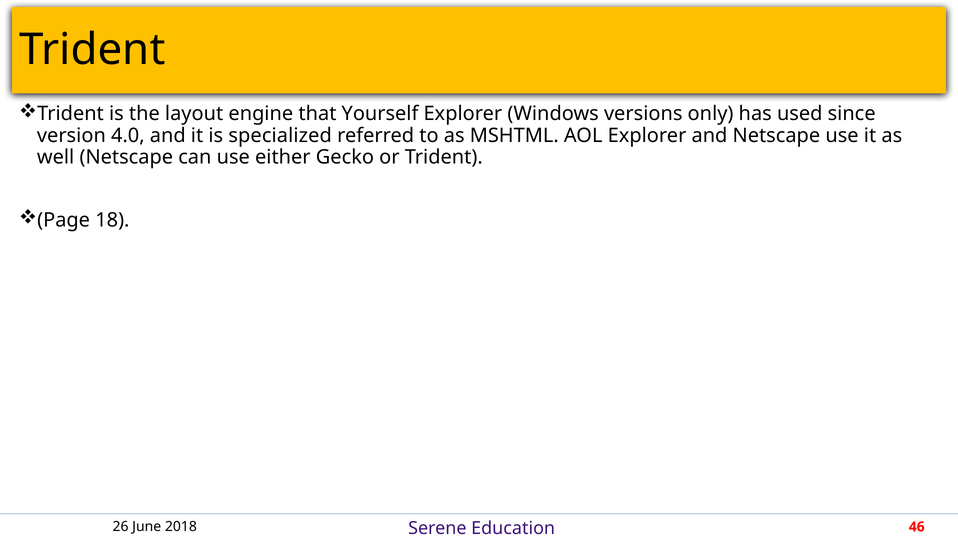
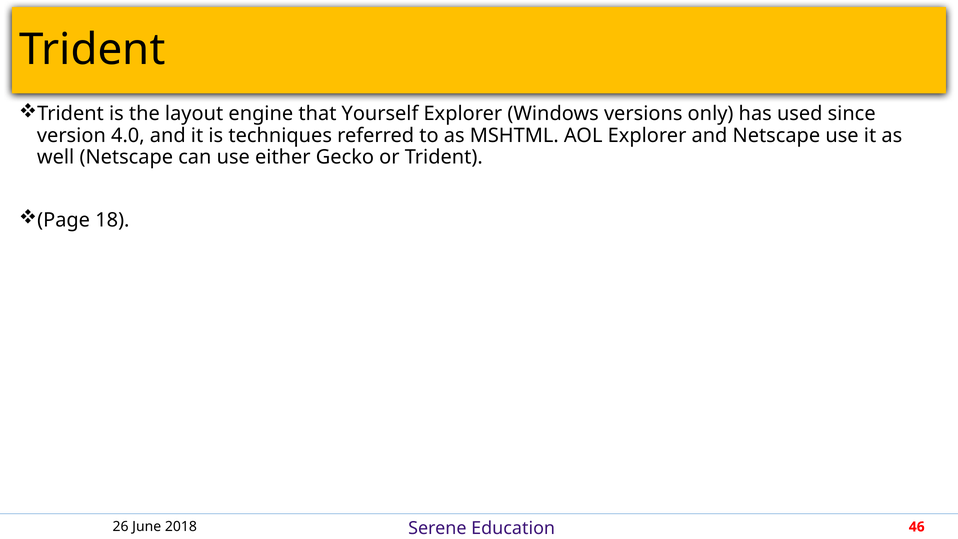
specialized: specialized -> techniques (280, 135)
